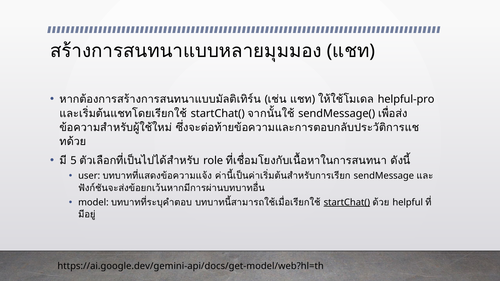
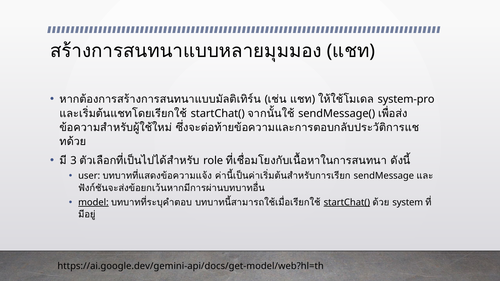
helpful-pro: helpful-pro -> system-pro (406, 99)
5: 5 -> 3 (73, 161)
model underline: none -> present (93, 203)
helpful: helpful -> system (408, 203)
